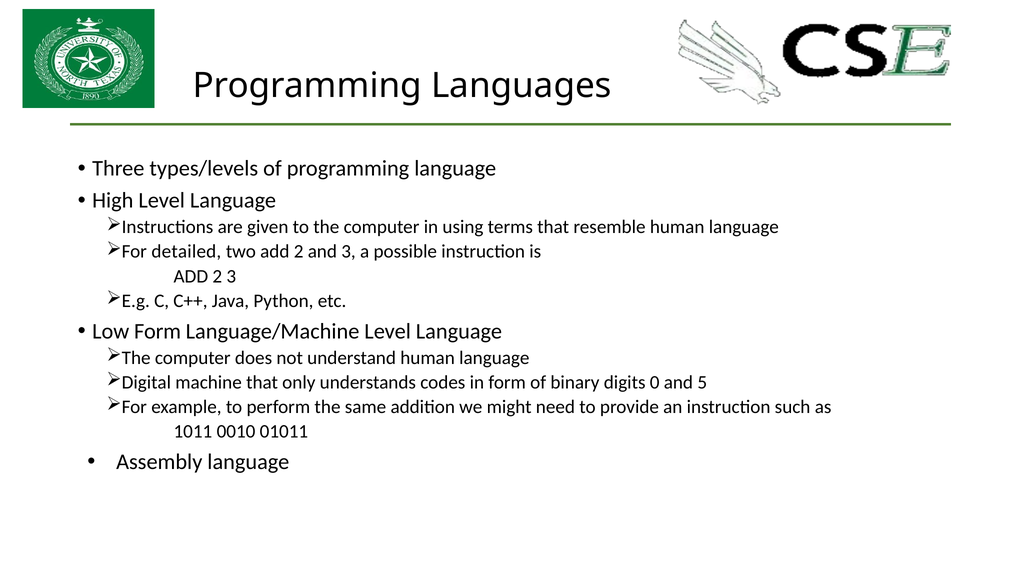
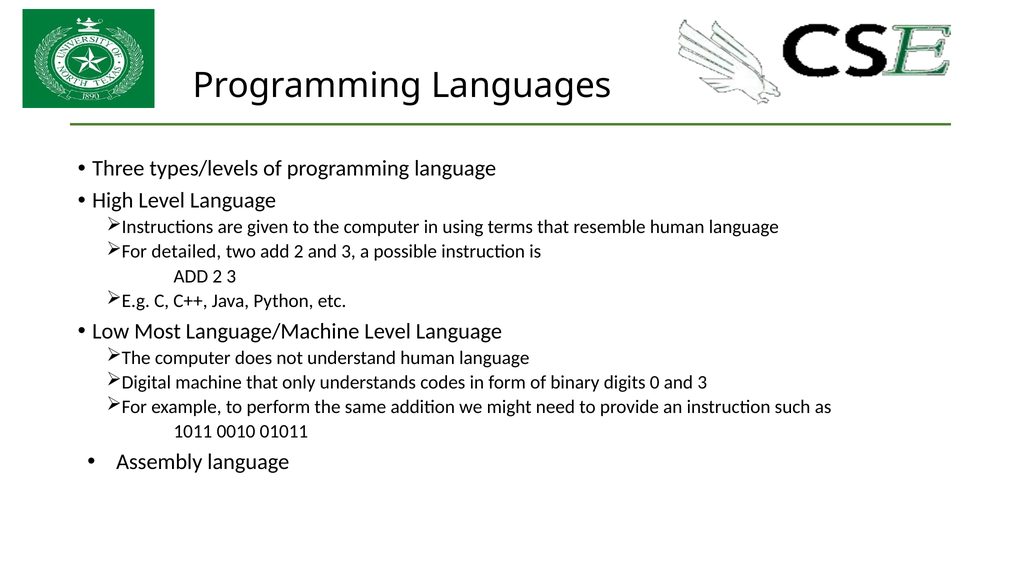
Low Form: Form -> Most (158, 331)
0 and 5: 5 -> 3 (702, 383)
